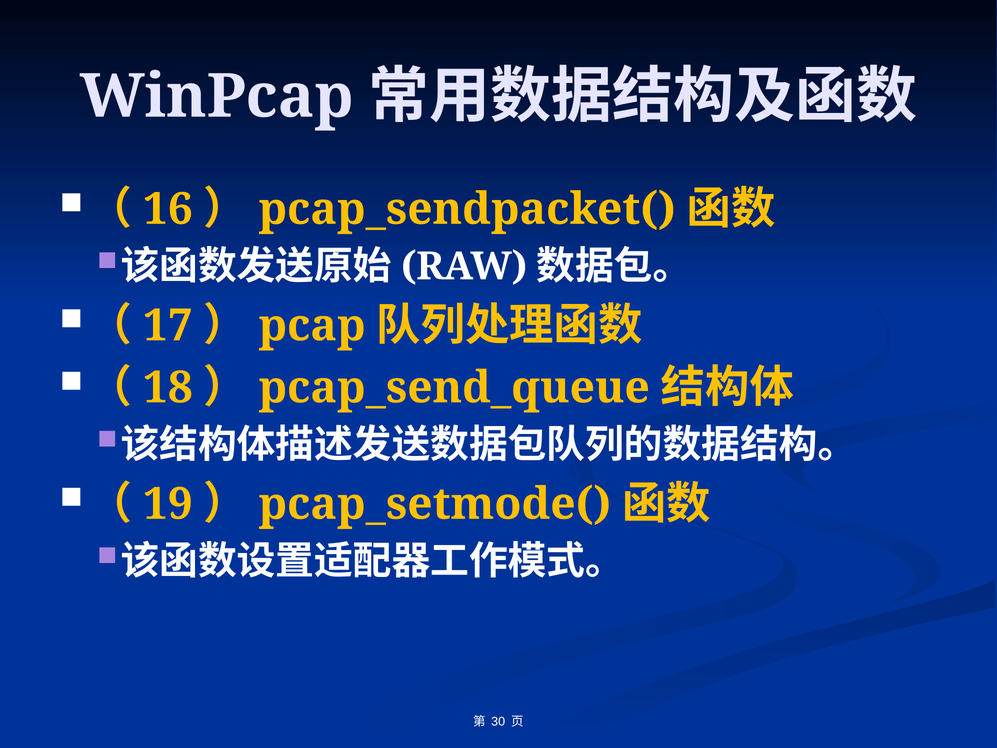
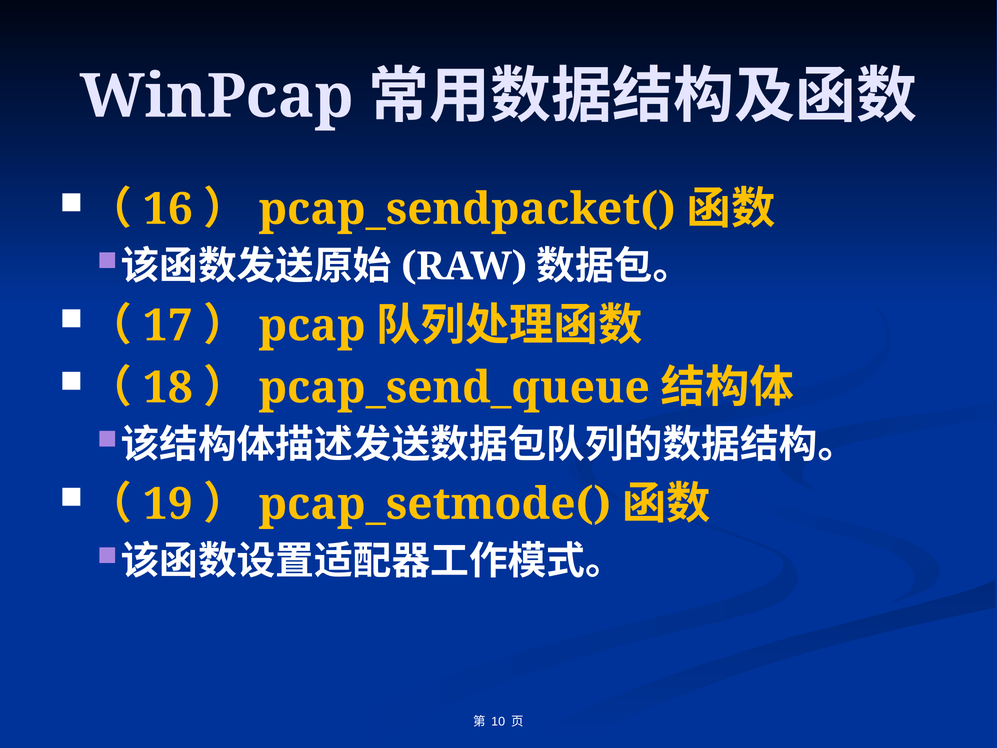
30: 30 -> 10 (498, 722)
